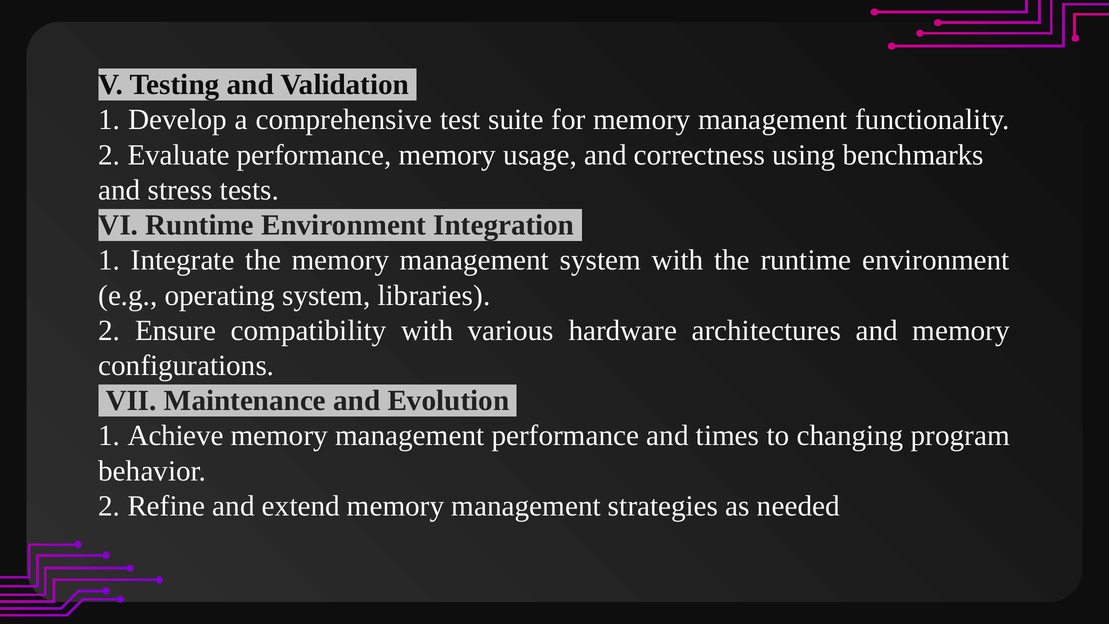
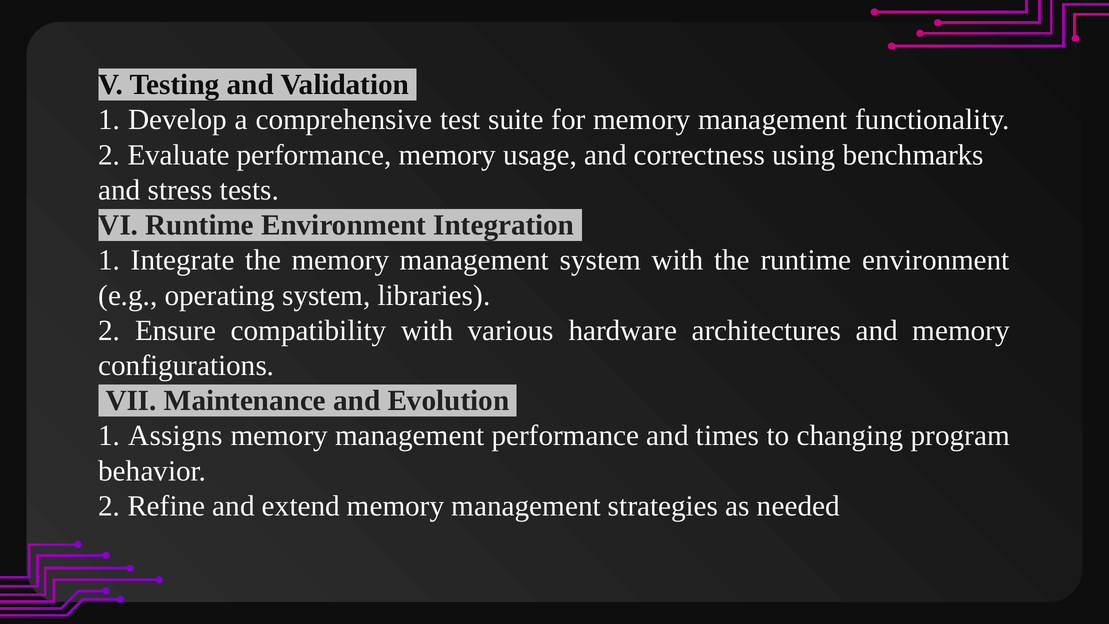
Achieve: Achieve -> Assigns (175, 436)
